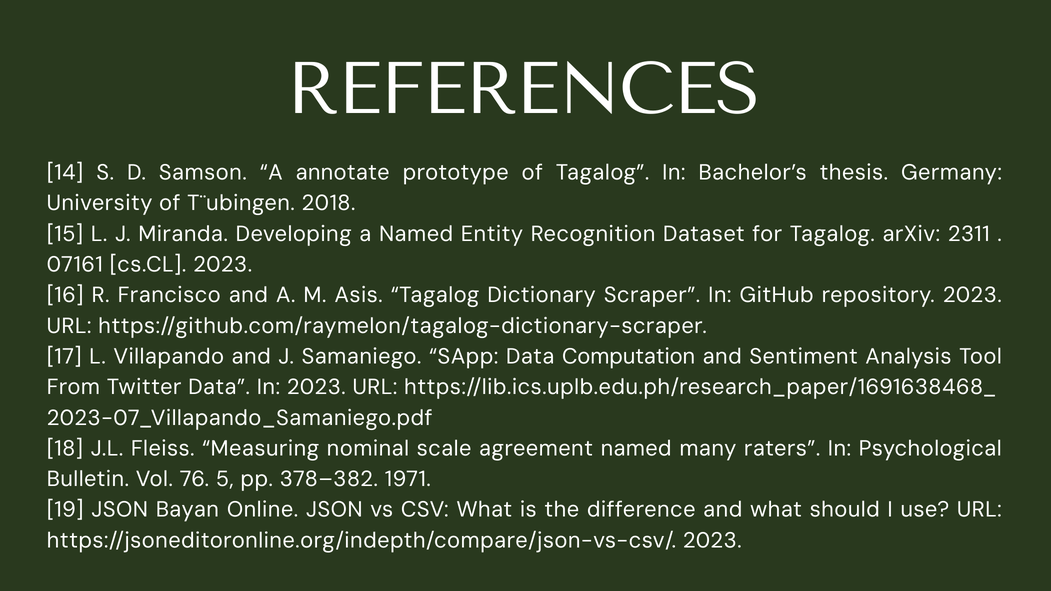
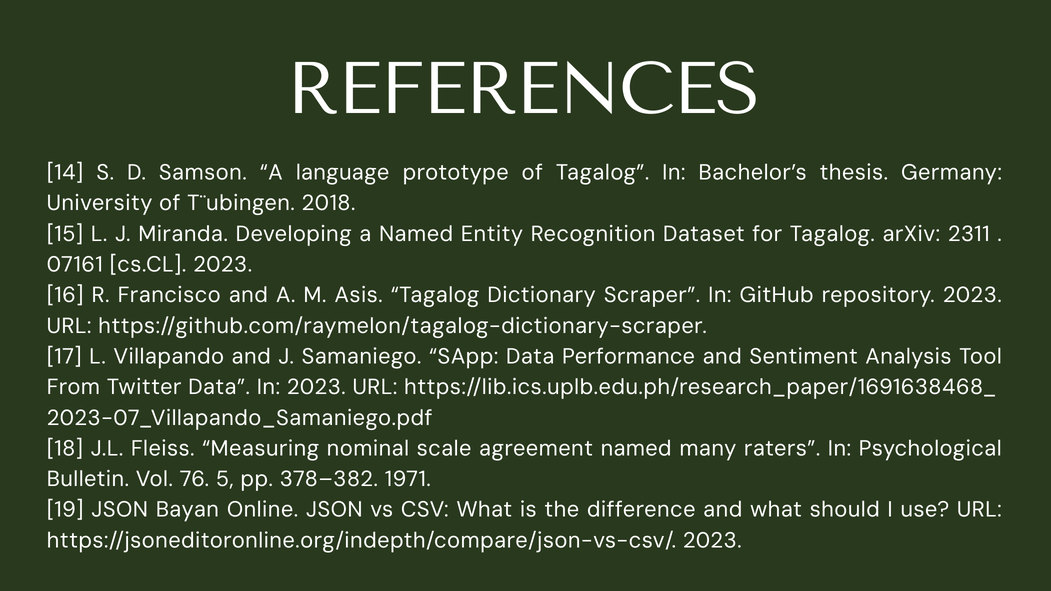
annotate: annotate -> language (343, 173)
Computation: Computation -> Performance (628, 357)
